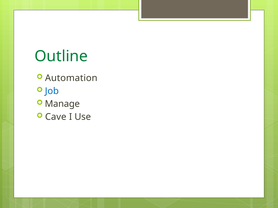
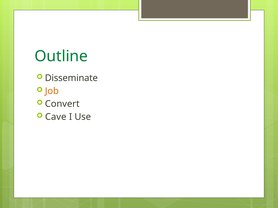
Automation: Automation -> Disseminate (71, 78)
Job colour: blue -> orange (52, 91)
Manage: Manage -> Convert (62, 104)
